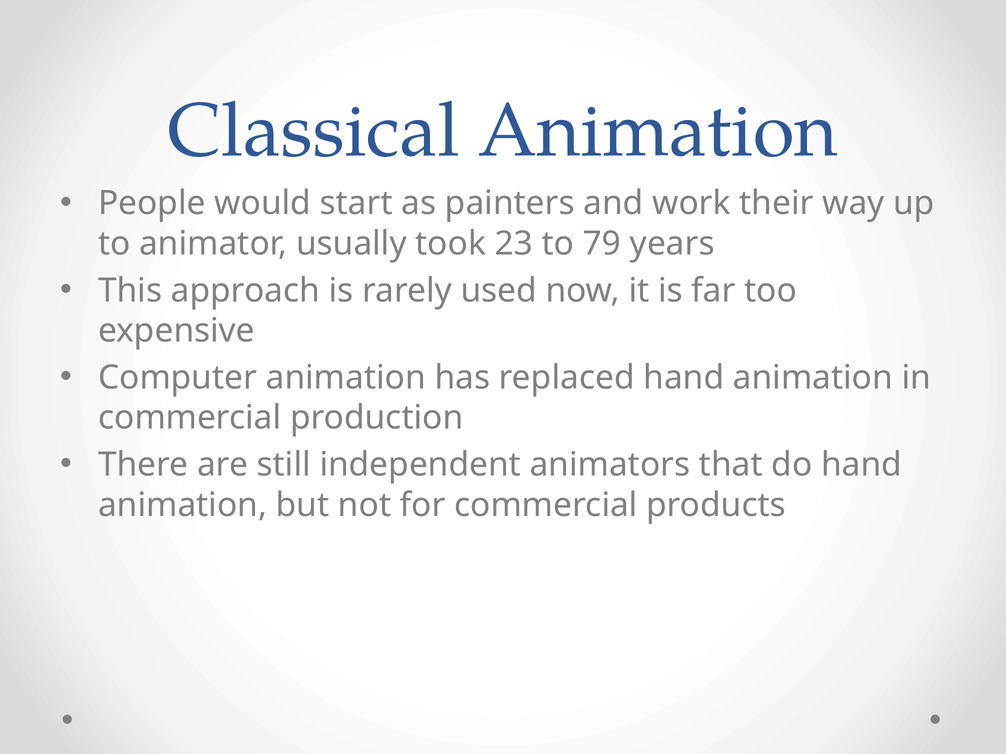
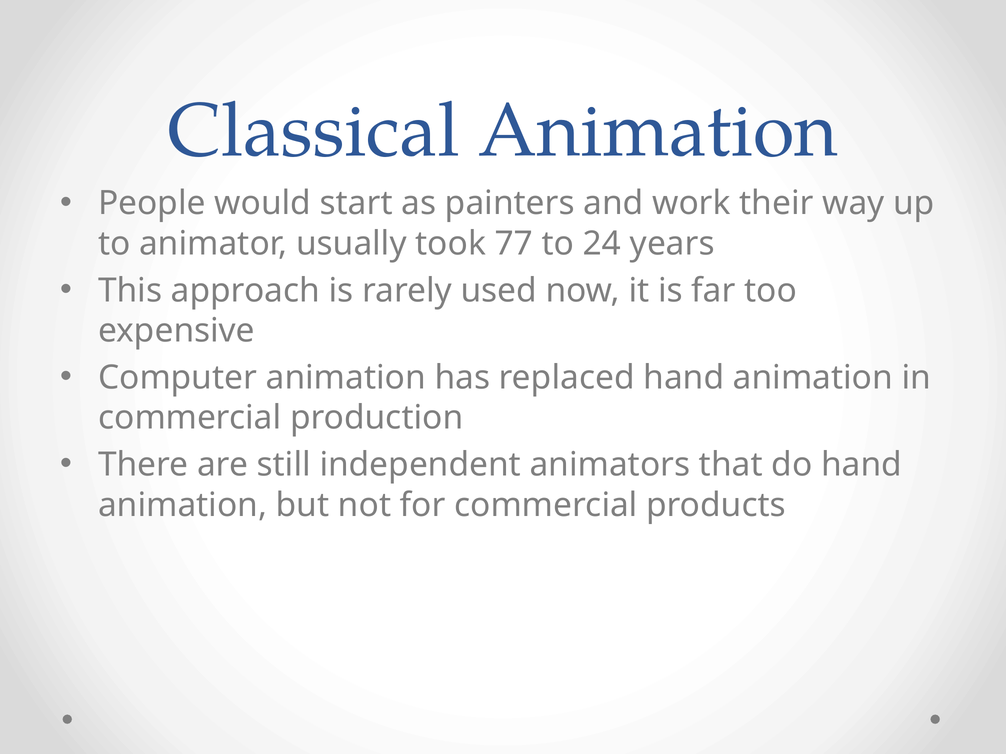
23: 23 -> 77 (514, 244)
79: 79 -> 24 (602, 244)
